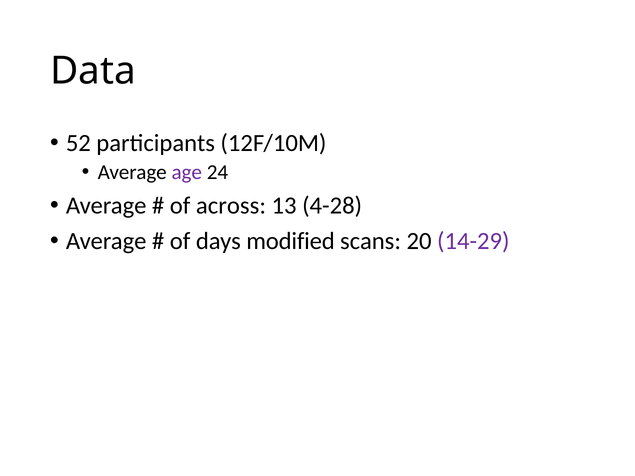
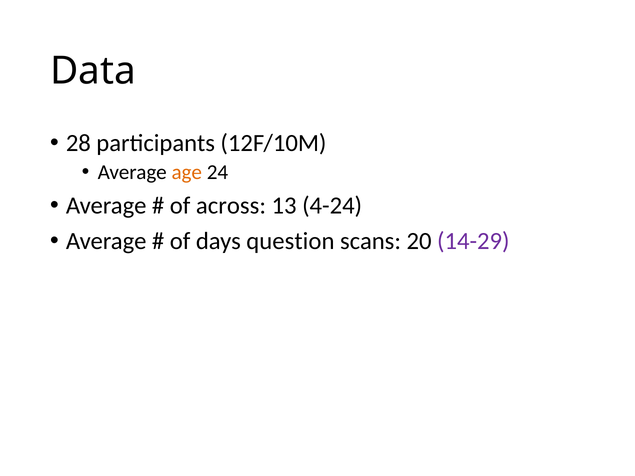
52: 52 -> 28 (78, 143)
age colour: purple -> orange (187, 172)
4-28: 4-28 -> 4-24 (332, 206)
modified: modified -> question (290, 241)
